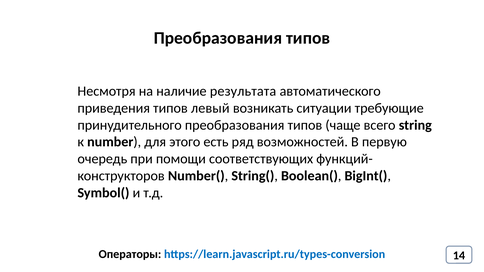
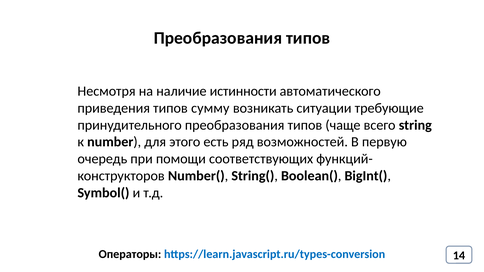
результата: результата -> истинности (243, 91)
левый: левый -> сумму (210, 108)
